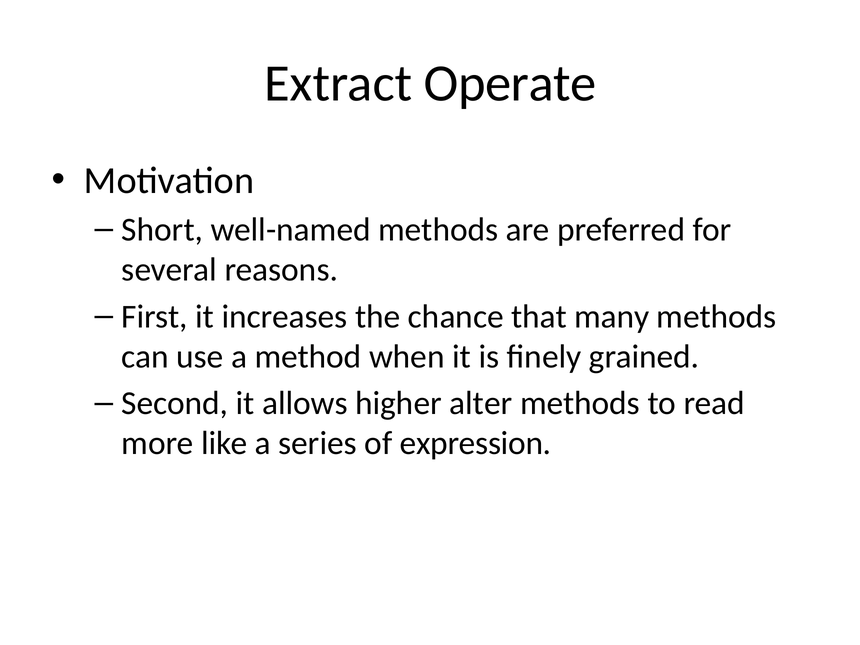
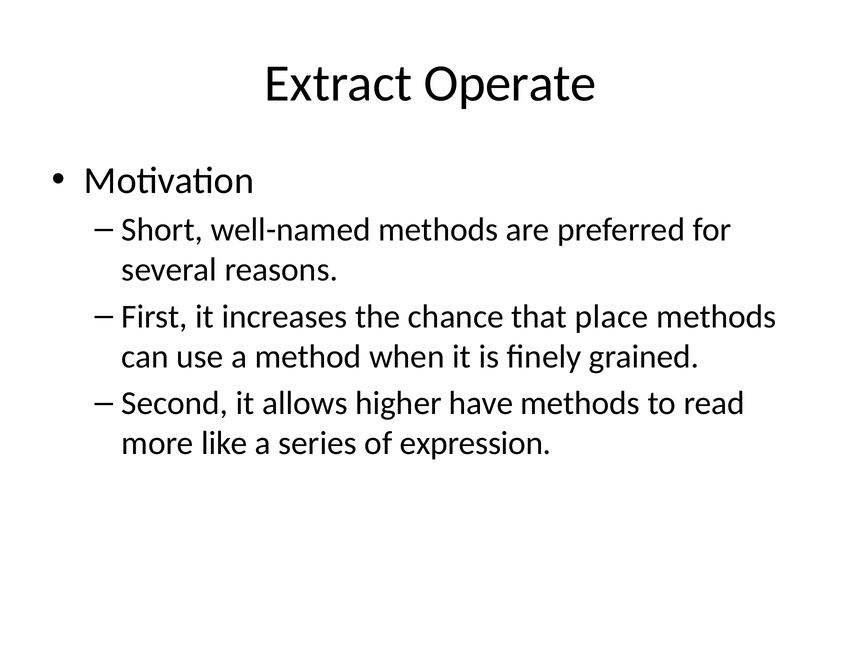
many: many -> place (611, 317)
alter: alter -> have (481, 403)
